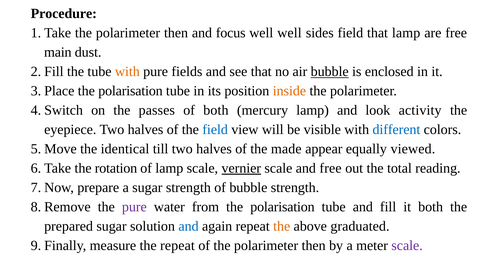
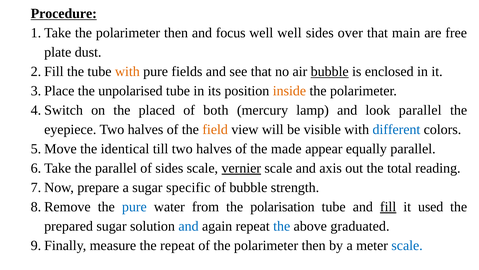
Procedure underline: none -> present (64, 14)
sides field: field -> over (350, 33)
that lamp: lamp -> main (406, 33)
main: main -> plate (58, 52)
polarisation: polarisation -> unpolarised (130, 91)
passes: passes -> placed (157, 110)
look activity: activity -> parallel (420, 110)
field colour: blue -> orange (215, 129)
equally viewed: viewed -> parallel (413, 149)
the rotation: rotation -> parallel (116, 168)
of lamp: lamp -> sides (169, 168)
and free: free -> axis (331, 168)
sugar strength: strength -> specific (188, 187)
pure colour: purple -> blue (134, 206)
fill underline: none -> present (388, 206)
it both: both -> used (431, 206)
the colour: orange -> blue (282, 226)
scale colour: purple -> blue (407, 245)
